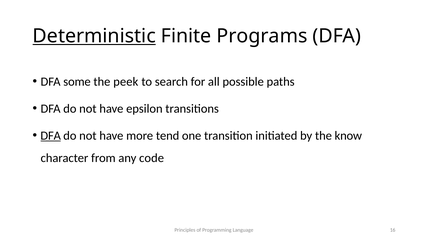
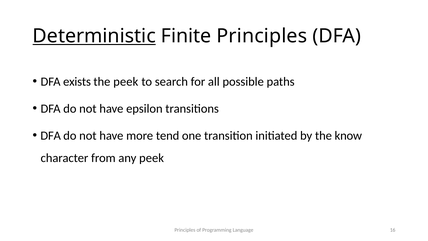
Finite Programs: Programs -> Principles (262, 36)
some: some -> exists (77, 82)
DFA underline: present -> none (51, 135)
any code: code -> peek (152, 158)
